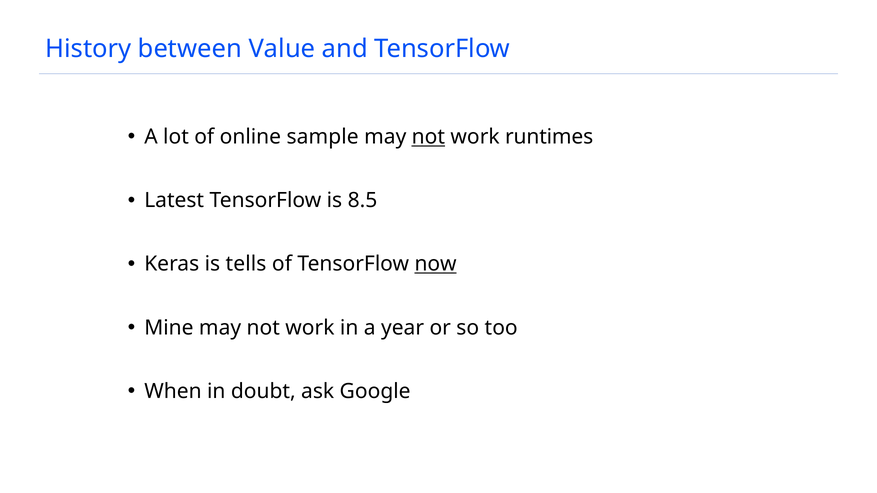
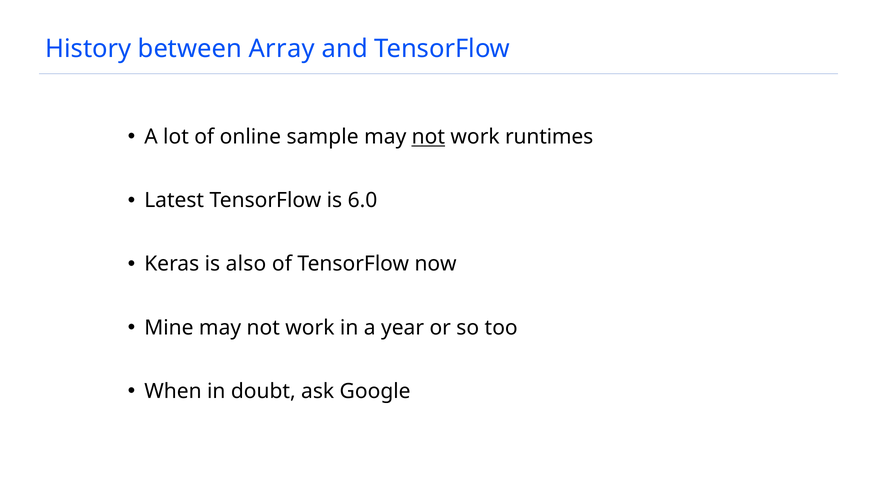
Value: Value -> Array (282, 49)
8.5: 8.5 -> 6.0 (362, 201)
tells: tells -> also (246, 264)
now underline: present -> none (436, 264)
